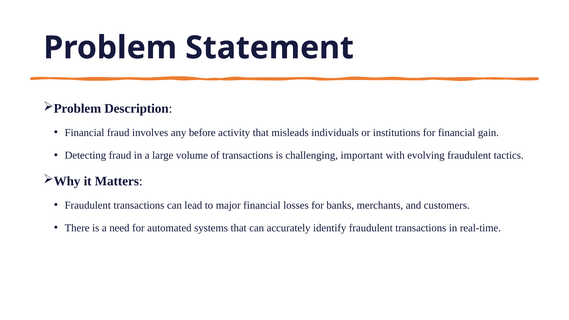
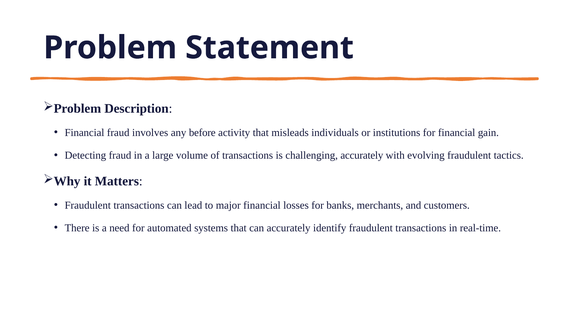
challenging important: important -> accurately (362, 155)
